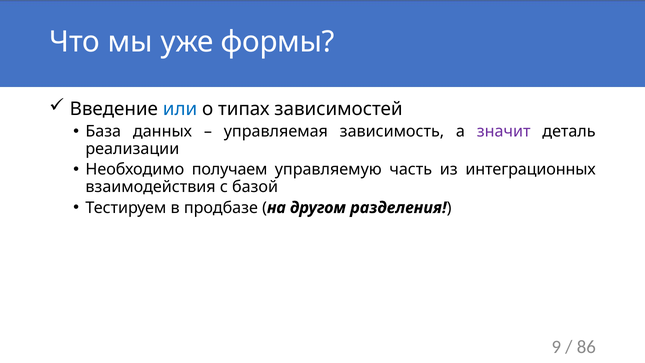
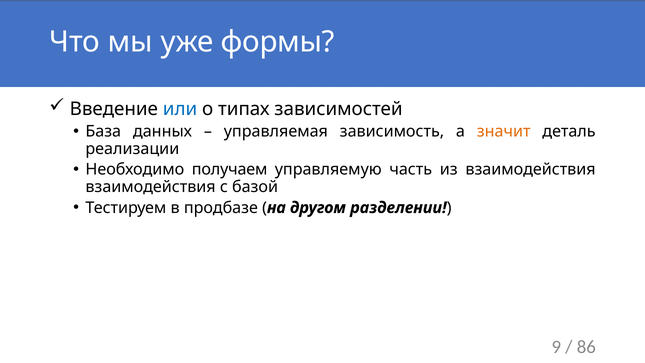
значит colour: purple -> orange (504, 131)
из интеграционных: интеграционных -> взаимодействия (531, 169)
разделения: разделения -> разделении (398, 208)
